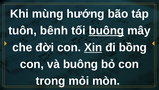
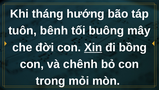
mùng: mùng -> tháng (48, 14)
buông underline: present -> none (106, 30)
và buông: buông -> chênh (80, 64)
